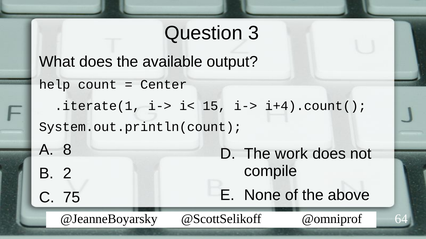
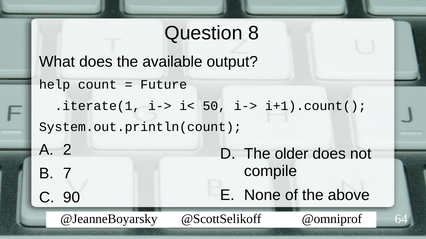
3: 3 -> 8 (254, 33)
Center: Center -> Future (164, 85)
15: 15 -> 50 (214, 106)
i+4).count(: i+4).count( -> i+1).count( (316, 106)
8: 8 -> 2 (67, 150)
work: work -> older (292, 154)
2: 2 -> 7 (67, 174)
75: 75 -> 90 (72, 198)
